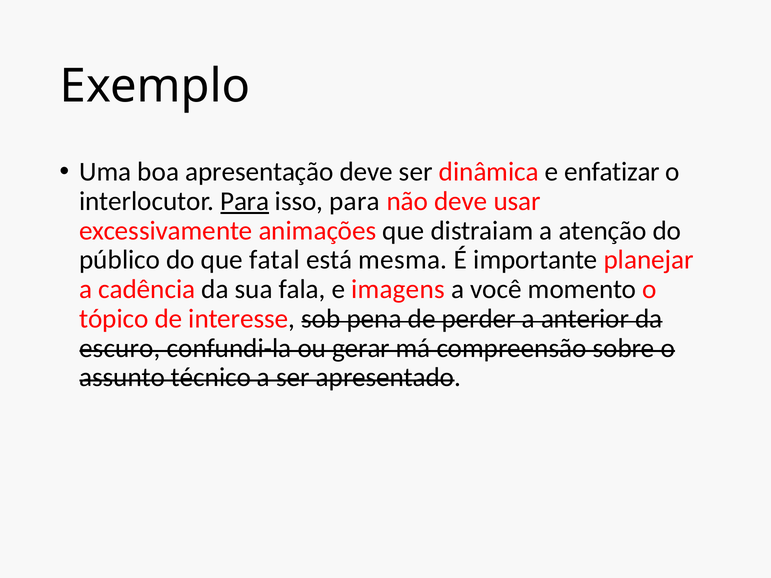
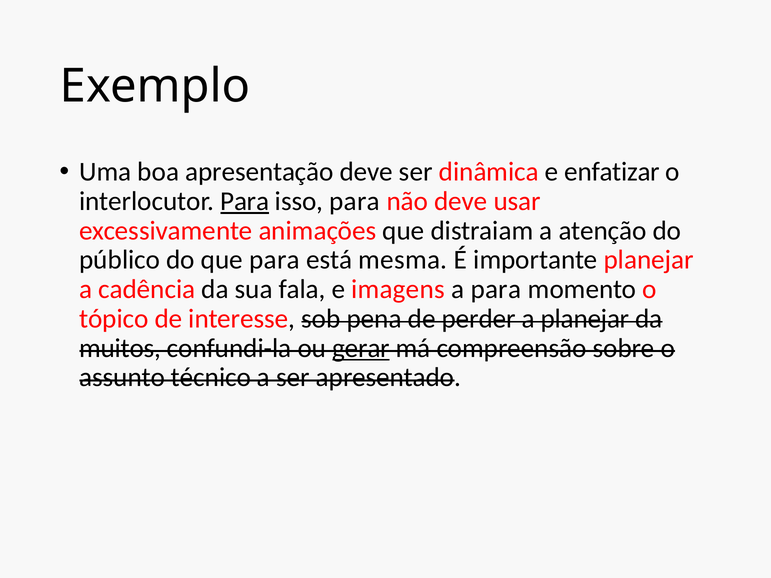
que fatal: fatal -> para (274, 260)
a você: você -> para (496, 289)
a anterior: anterior -> planejar (585, 319)
escuro: escuro -> muitos (120, 348)
gerar underline: none -> present (361, 348)
